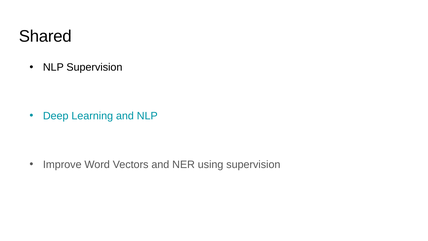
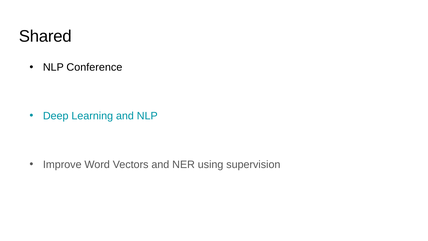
NLP Supervision: Supervision -> Conference (94, 67)
